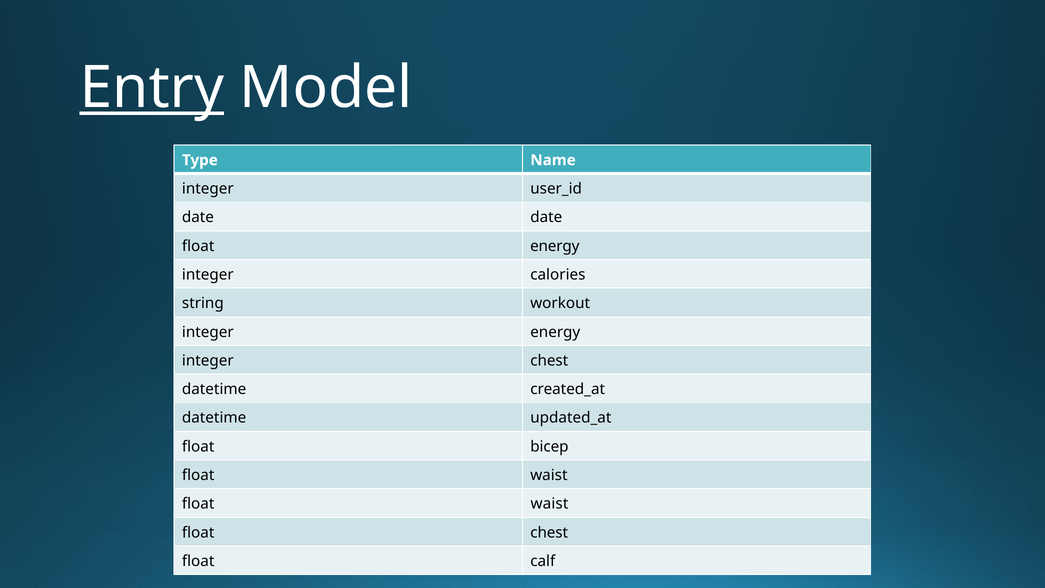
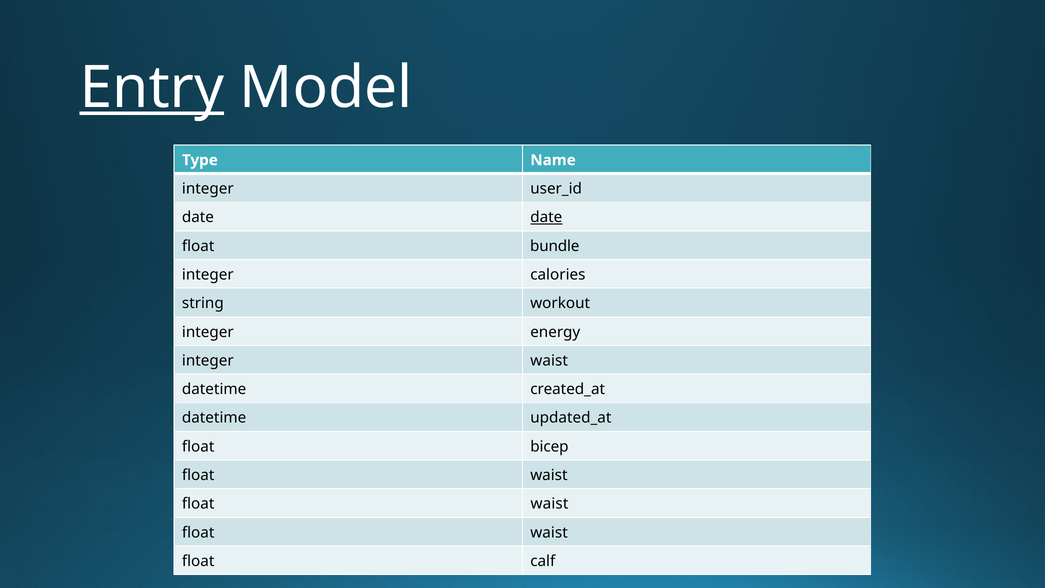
date underline: none -> present (546, 217)
float energy: energy -> bundle (555, 246)
integer chest: chest -> waist (549, 361)
chest: chest -> waist (549, 532)
